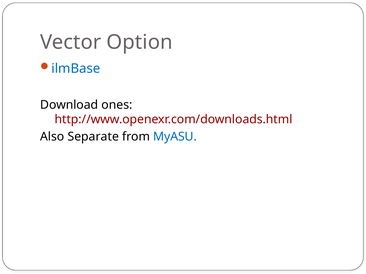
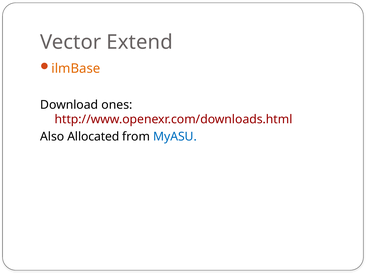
Option: Option -> Extend (140, 42)
ilmBase colour: blue -> orange (76, 69)
Separate: Separate -> Allocated (93, 137)
